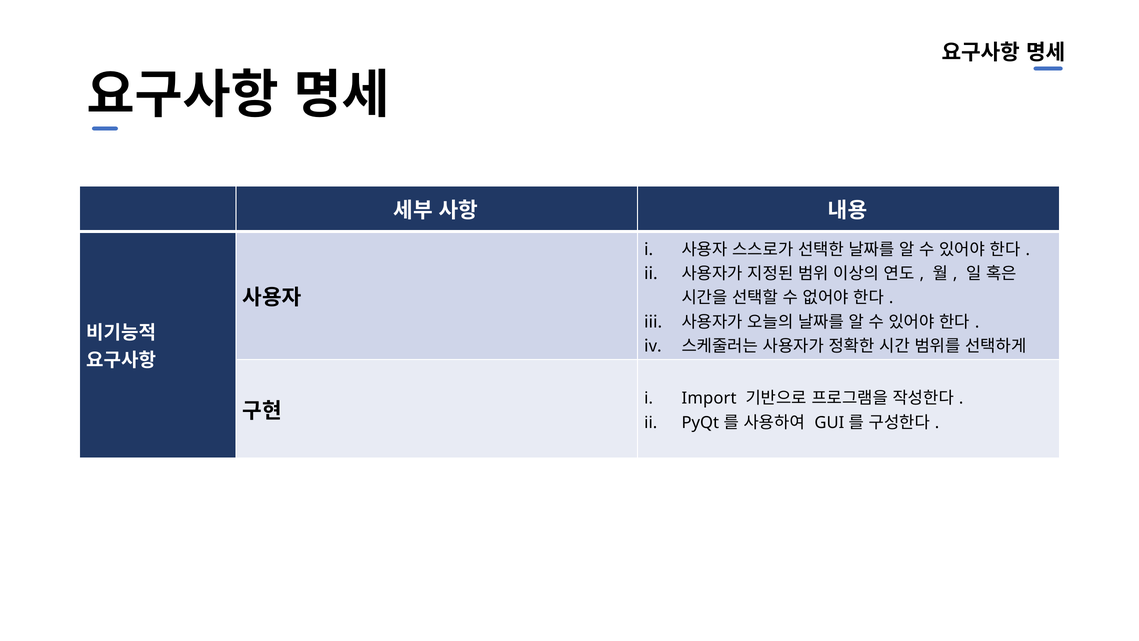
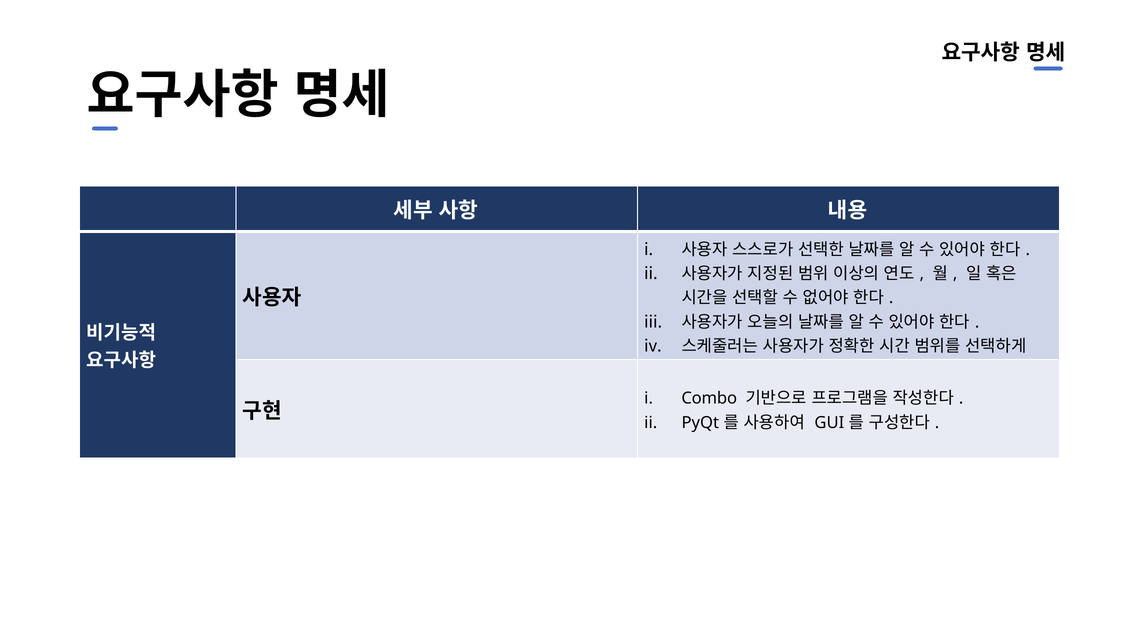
Import: Import -> Combo (709, 398)
